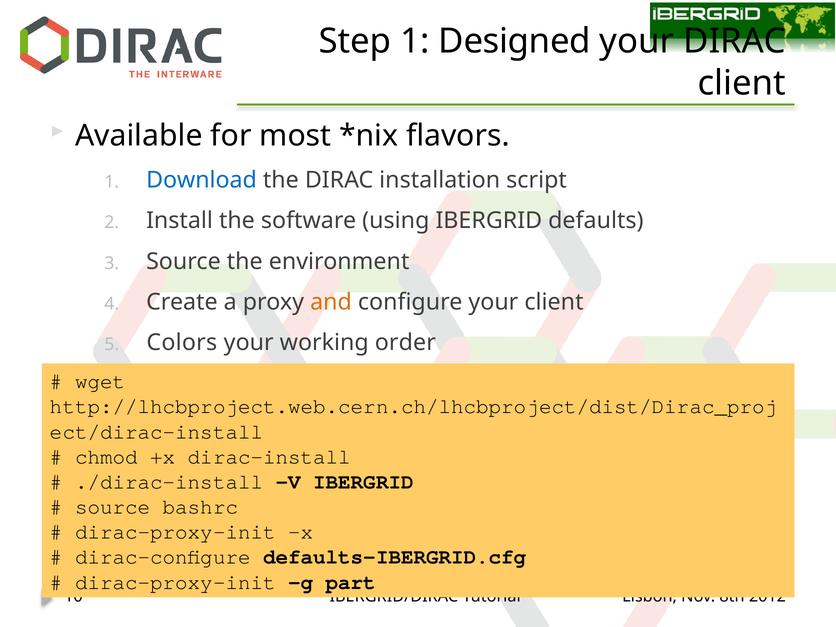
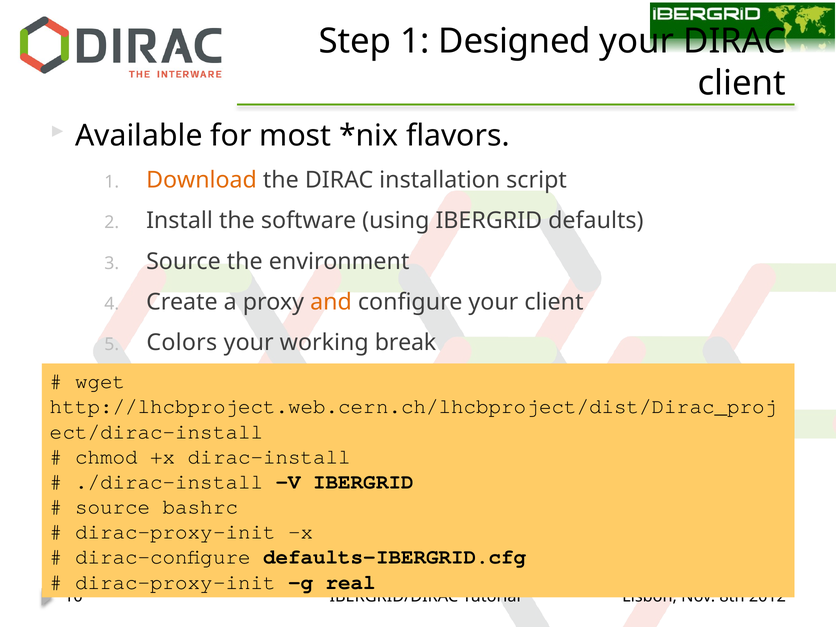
Download colour: blue -> orange (201, 180)
order: order -> break (406, 343)
part: part -> real (351, 582)
